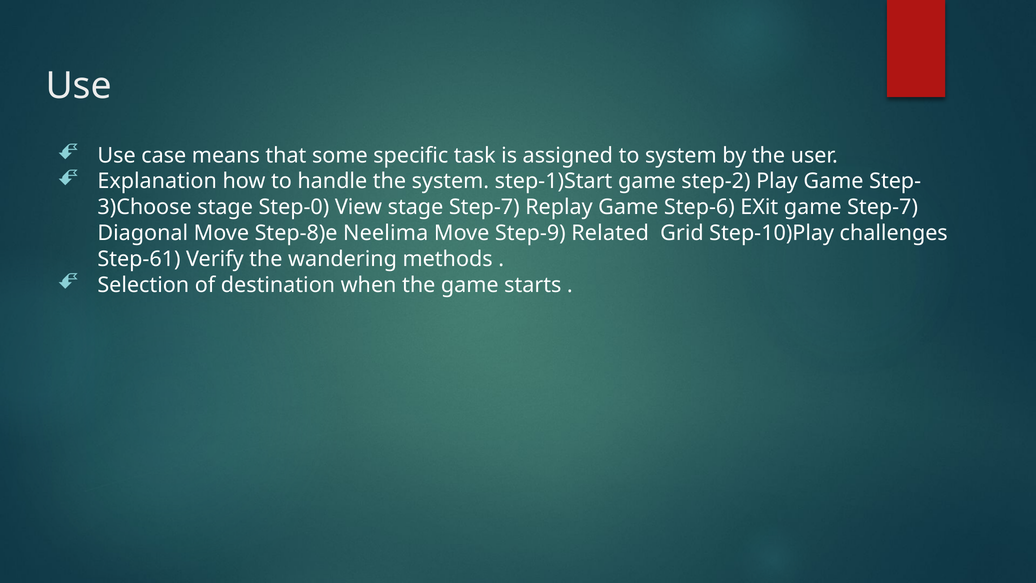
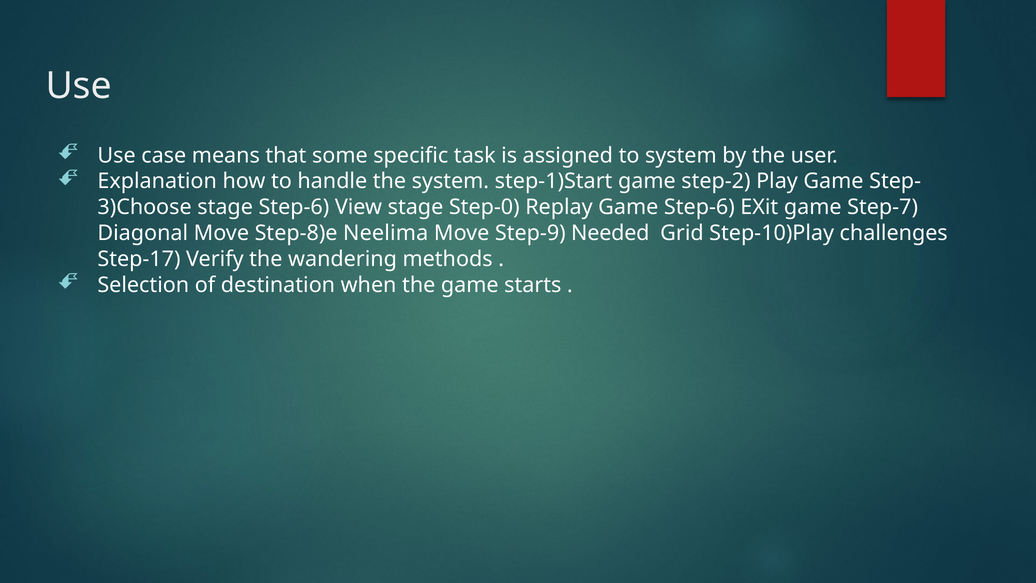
stage Step-0: Step-0 -> Step-6 (294, 207)
stage Step-7: Step-7 -> Step-0 (484, 207)
Related: Related -> Needed (610, 233)
Step-61: Step-61 -> Step-17 (139, 259)
